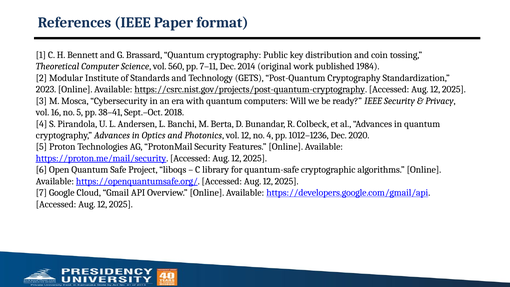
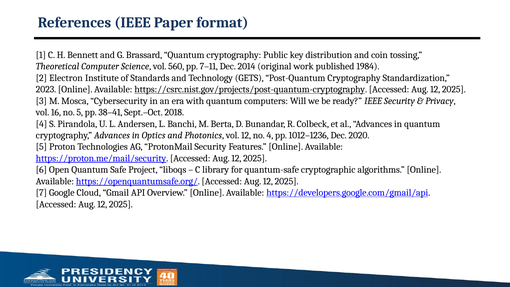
Modular: Modular -> Electron (66, 78)
